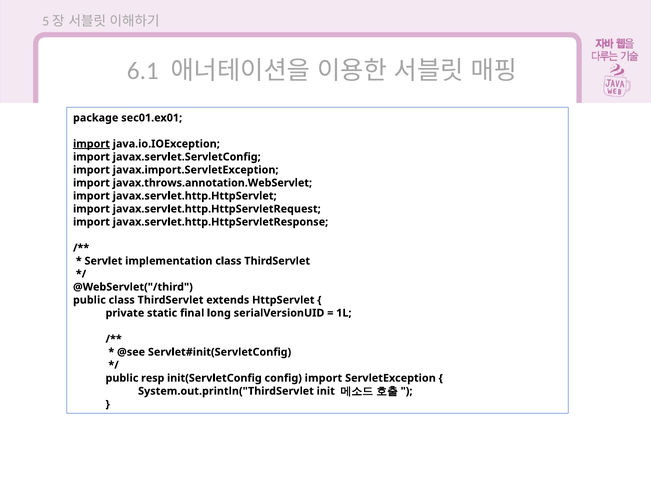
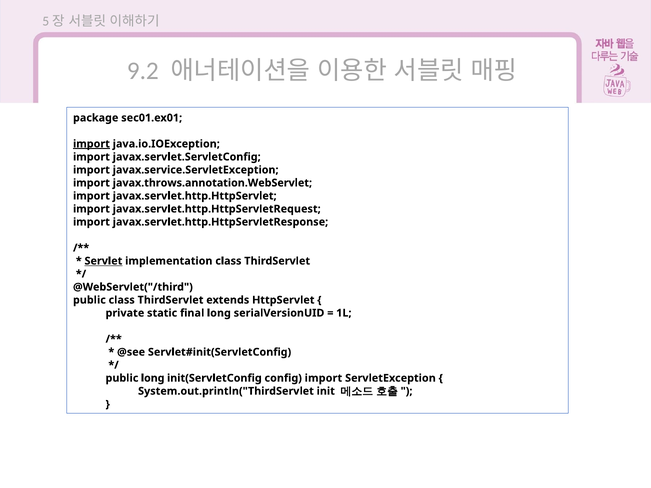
6.1: 6.1 -> 9.2 (143, 71)
javax.import.ServletException: javax.import.ServletException -> javax.service.ServletException (196, 170)
Servlet underline: none -> present (103, 261)
public resp: resp -> long (153, 378)
